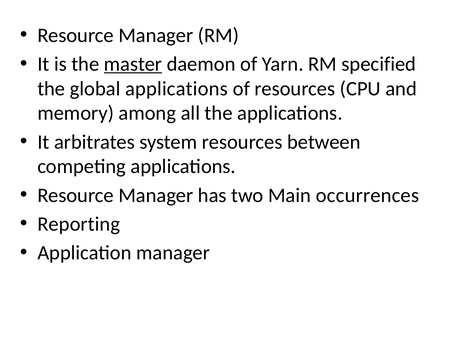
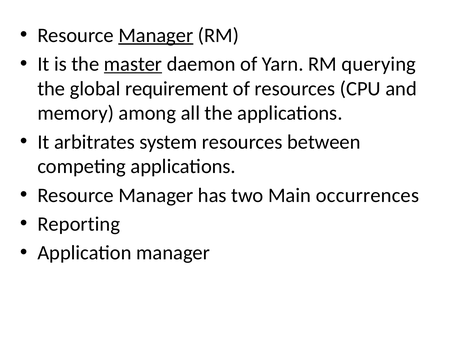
Manager underline: none -> present (156, 35)
specified: specified -> querying (379, 64)
global applications: applications -> requirement (177, 89)
